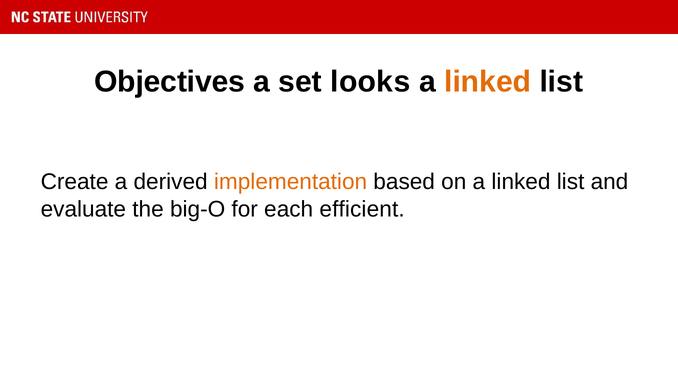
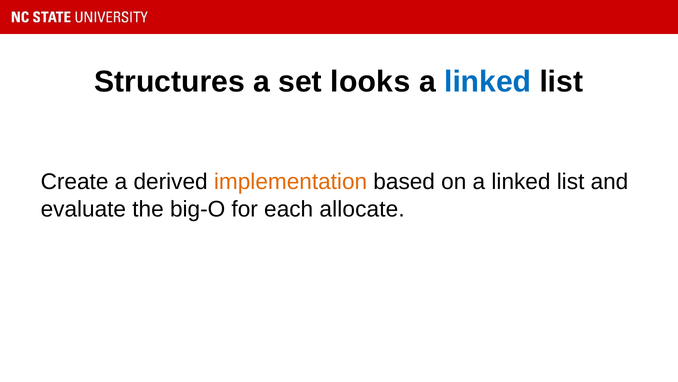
Objectives: Objectives -> Structures (170, 82)
linked colour: orange -> blue (488, 82)
efficient: efficient -> allocate (362, 209)
